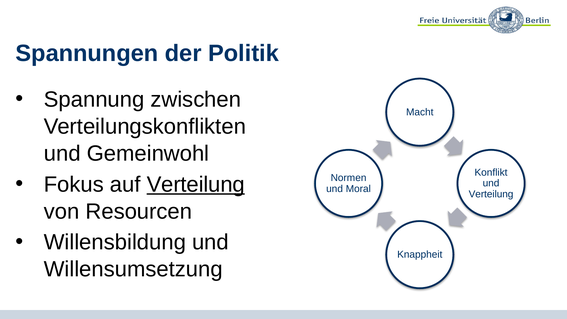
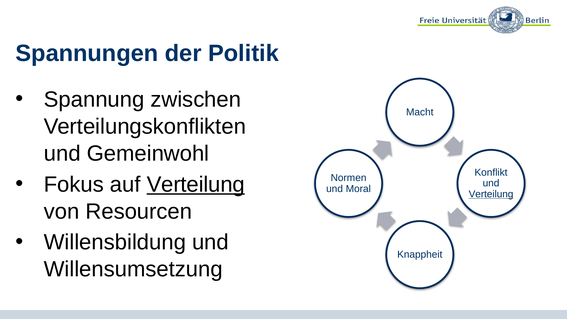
Verteilung underline: none -> present (491, 194)
